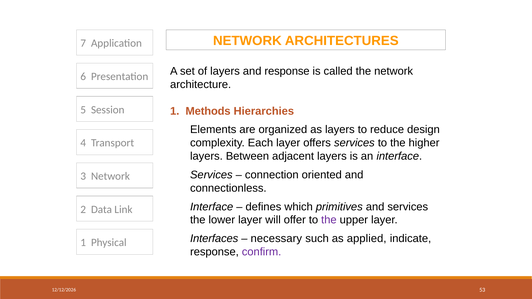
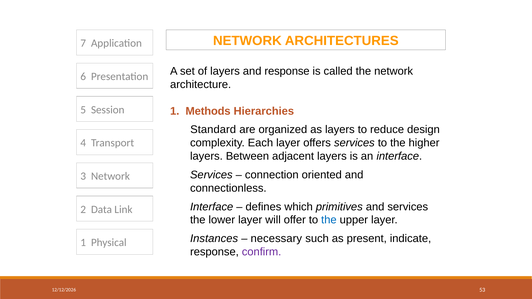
Elements: Elements -> Standard (213, 130)
the colour: purple -> blue (329, 220)
Interfaces: Interfaces -> Instances (214, 239)
applied: applied -> present (367, 239)
